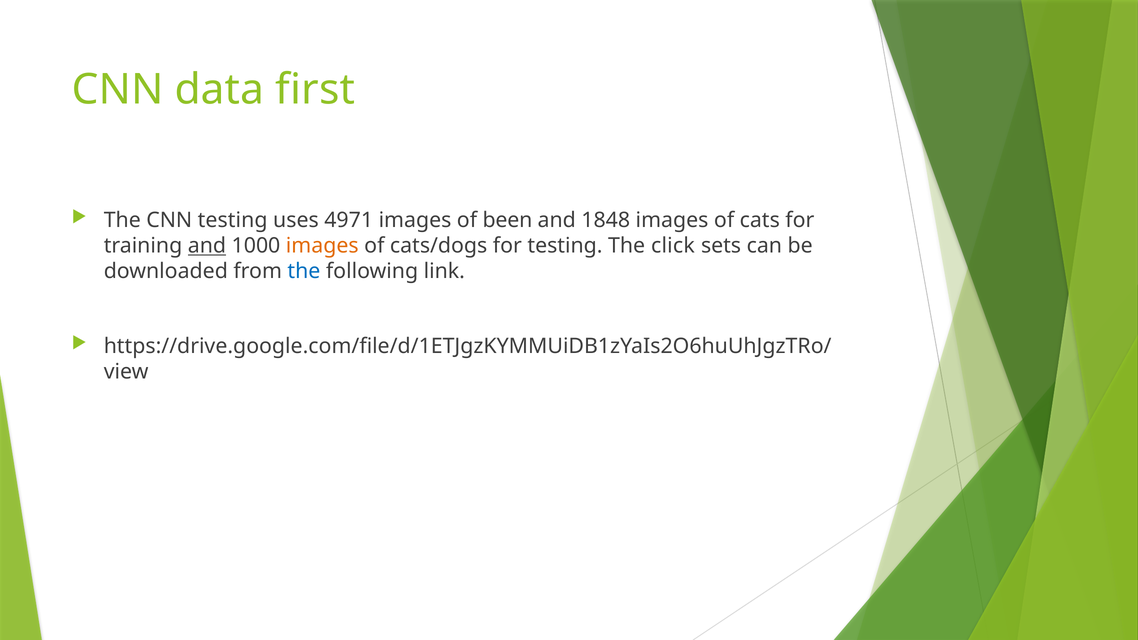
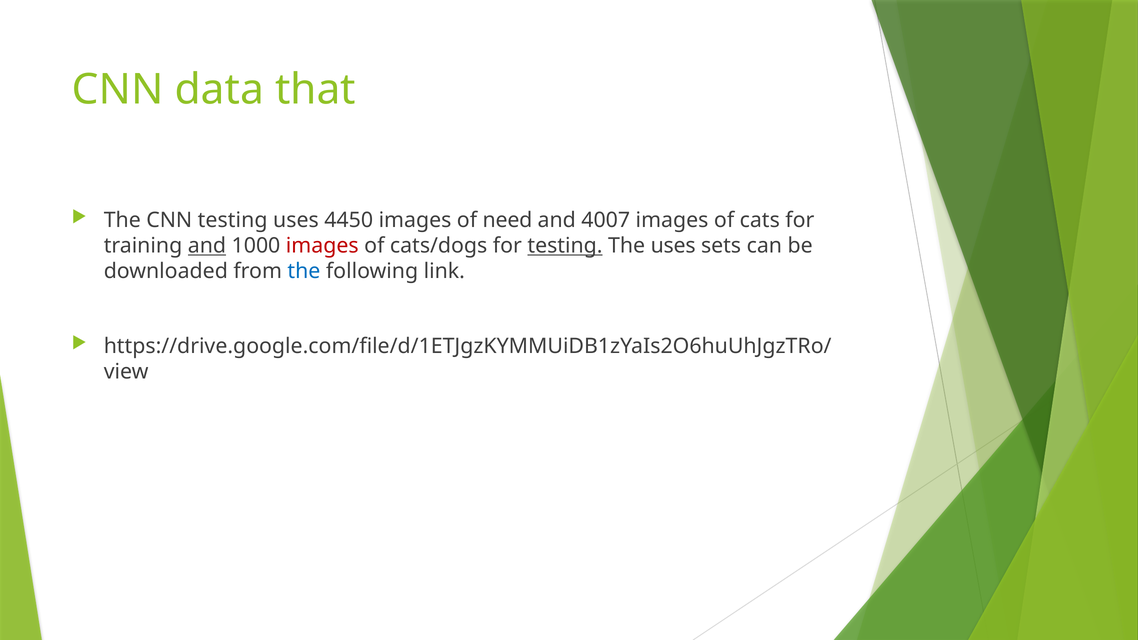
first: first -> that (315, 90)
4971: 4971 -> 4450 (349, 220)
been: been -> need (507, 220)
1848: 1848 -> 4007 (606, 220)
images colour: orange -> red (322, 246)
testing underline: none -> present (565, 246)
The click: click -> uses (673, 246)
